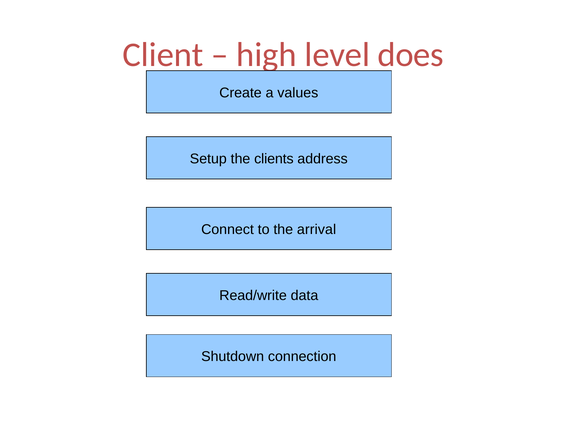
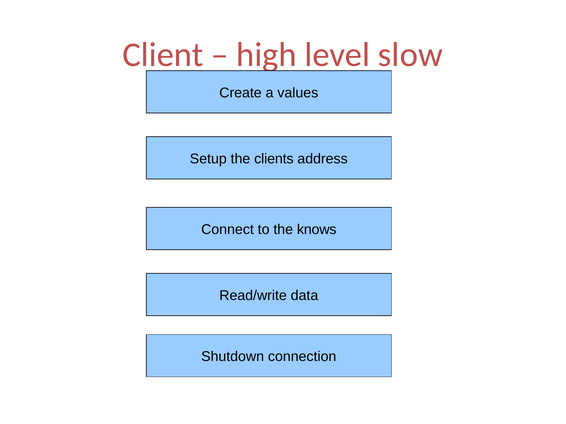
does: does -> slow (410, 55)
arrival: arrival -> knows (317, 230)
